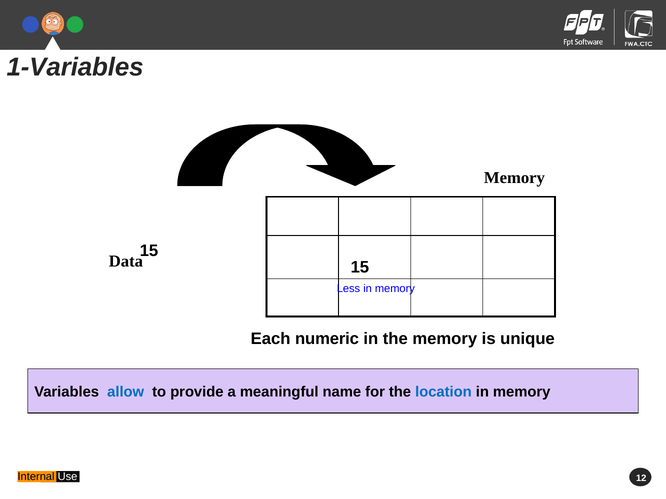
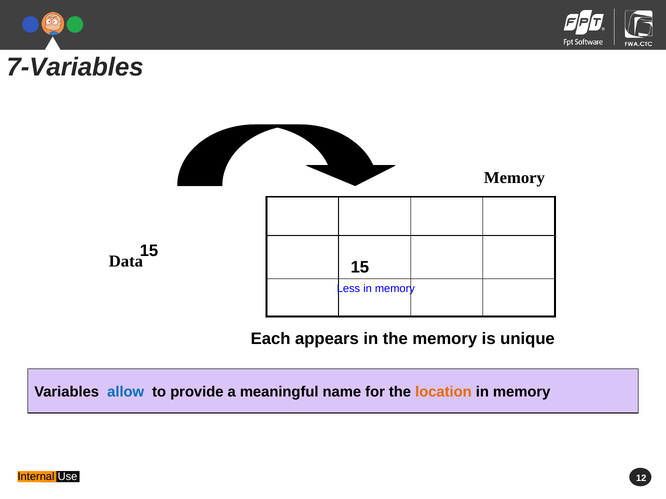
1-Variables: 1-Variables -> 7-Variables (75, 67)
numeric: numeric -> appears (327, 339)
location colour: blue -> orange (443, 392)
